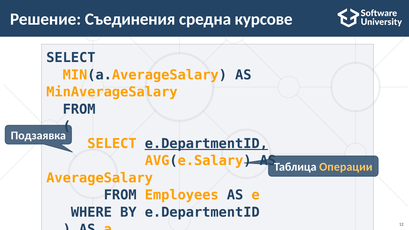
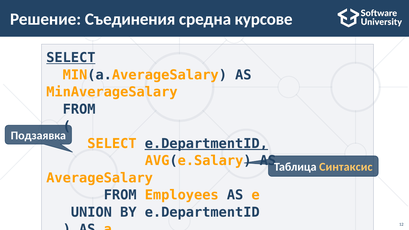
SELECT underline: none -> present (71, 58)
Операции: Операции -> Синтаксис (346, 167)
WHERE: WHERE -> UNION (91, 212)
